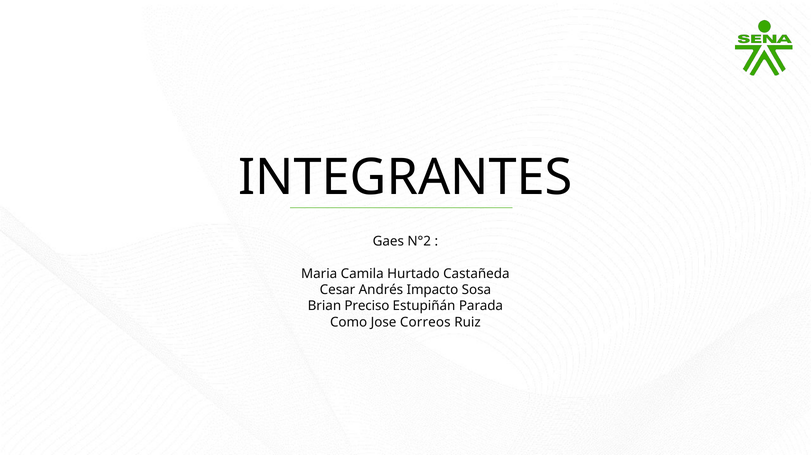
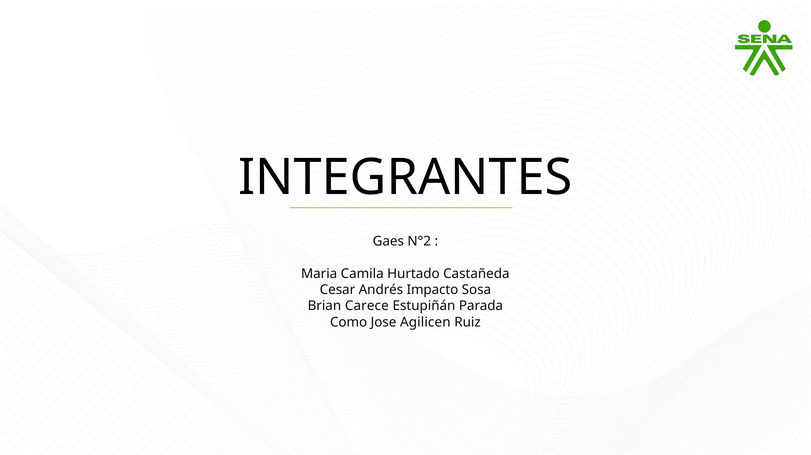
Preciso: Preciso -> Carece (367, 306)
Correos: Correos -> Agilicen (425, 322)
